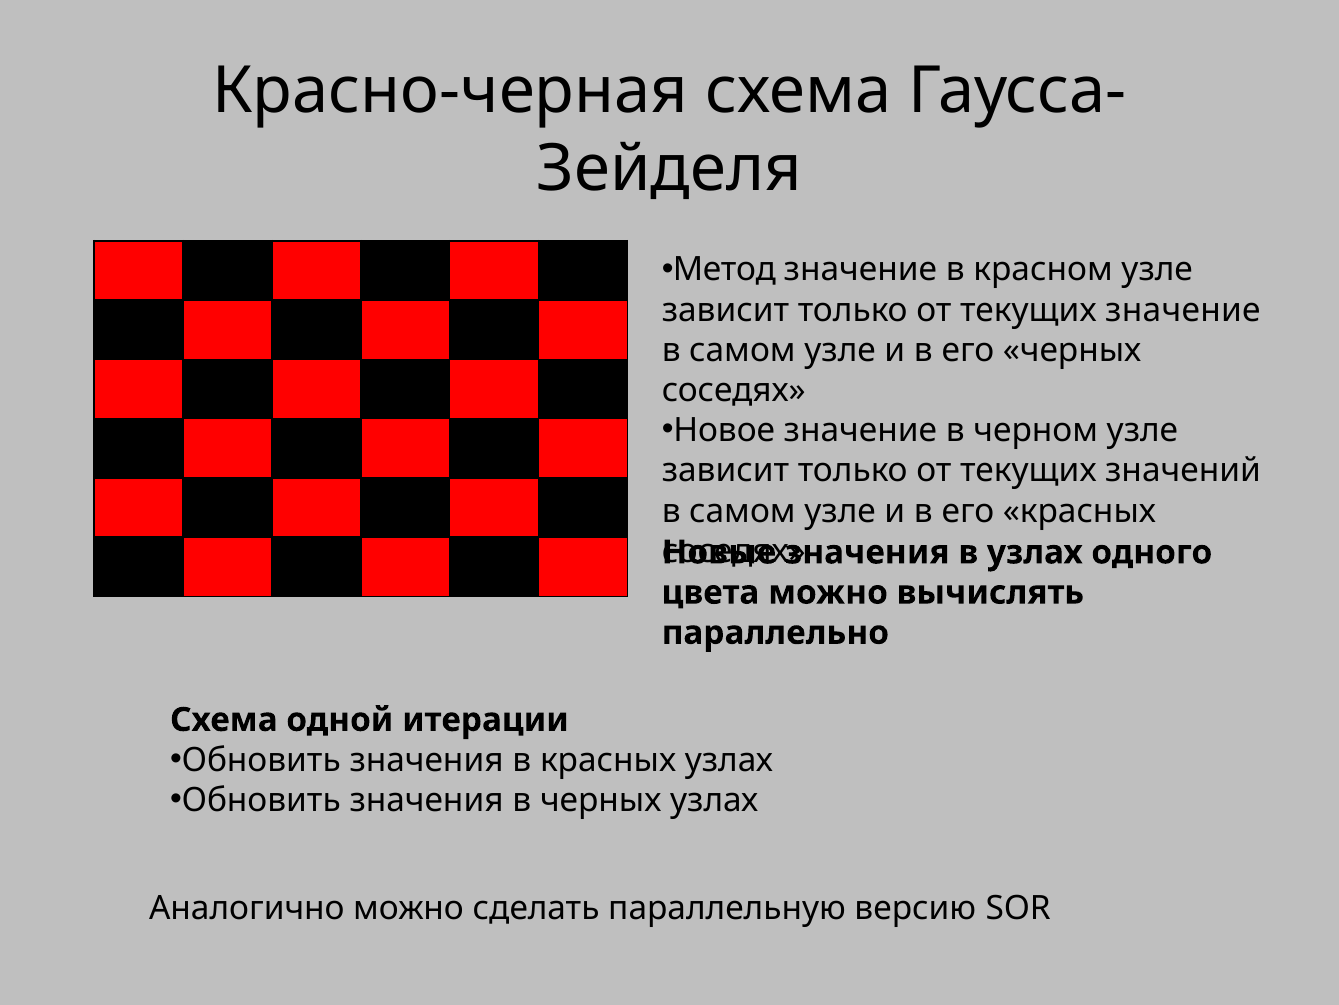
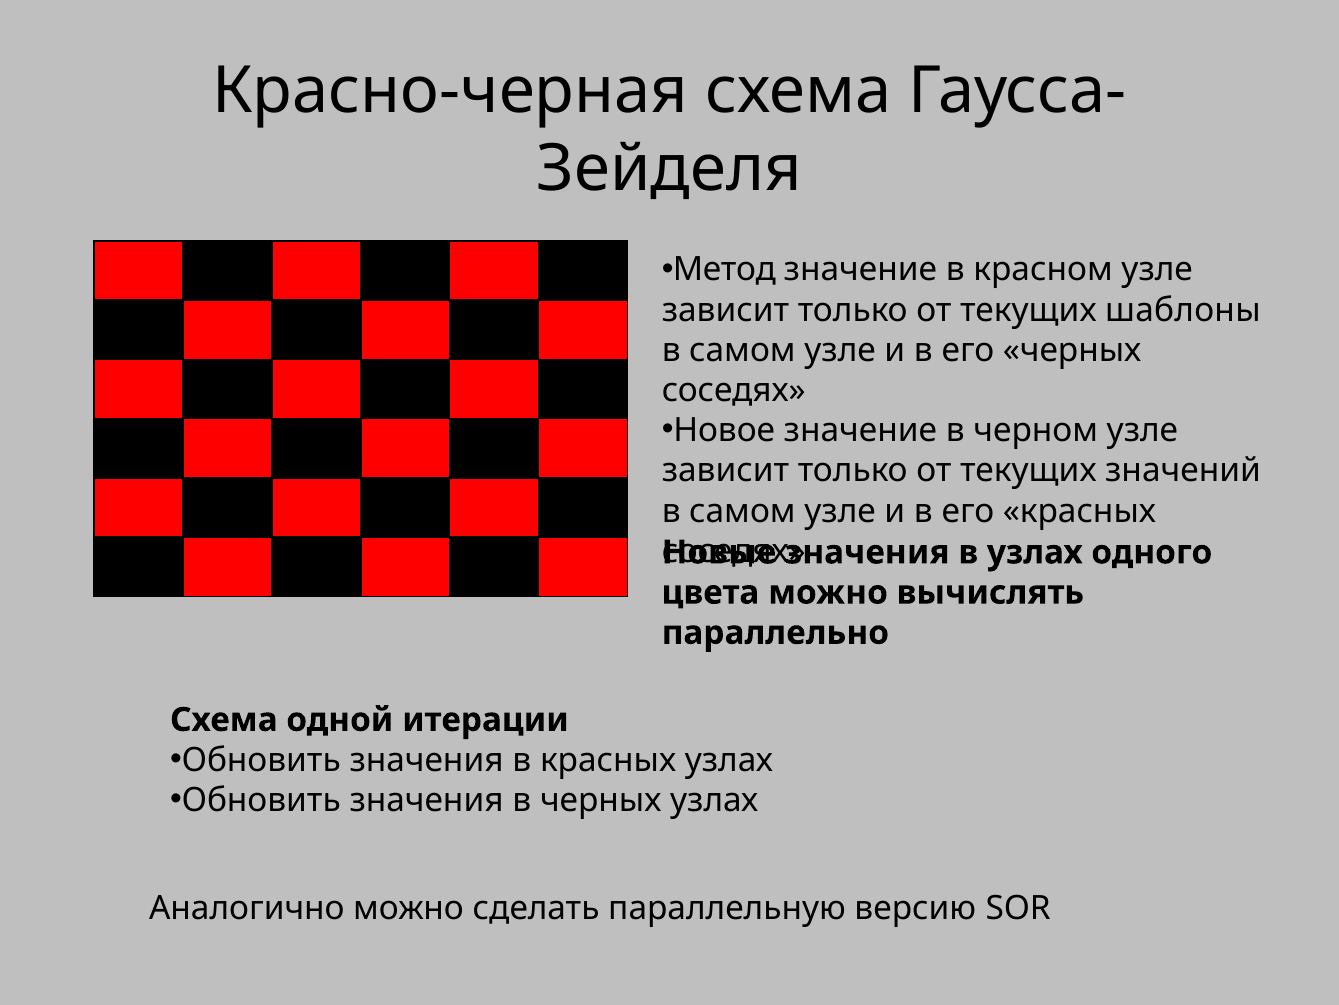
текущих значение: значение -> шаблоны (1183, 310)
